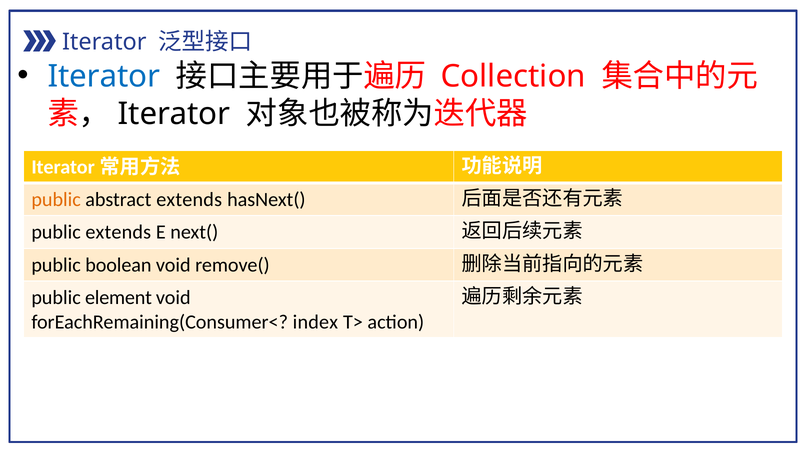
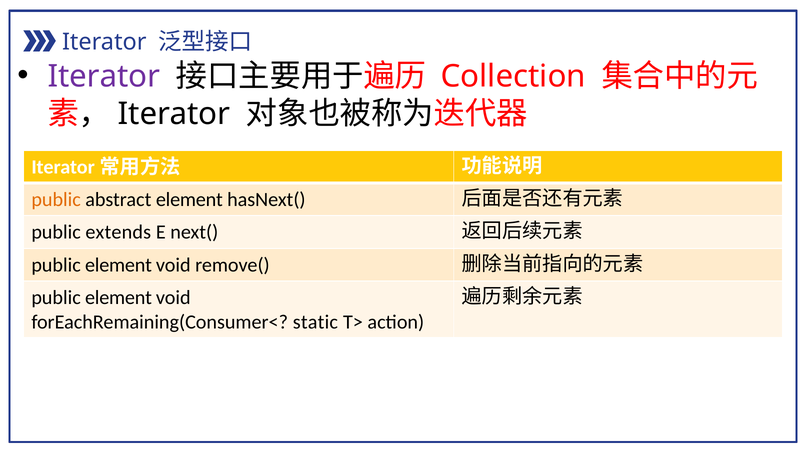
Iterator colour: blue -> purple (104, 76)
abstract extends: extends -> element (189, 200)
boolean: boolean -> element (118, 265)
index: index -> static (315, 322)
